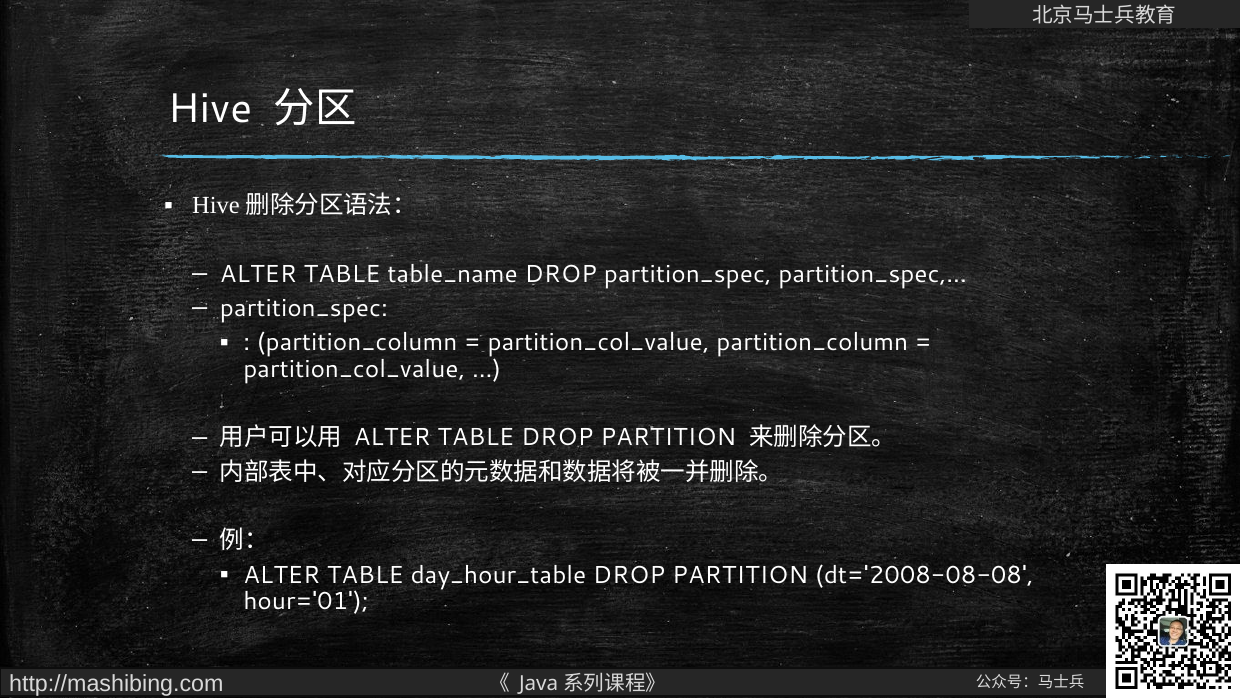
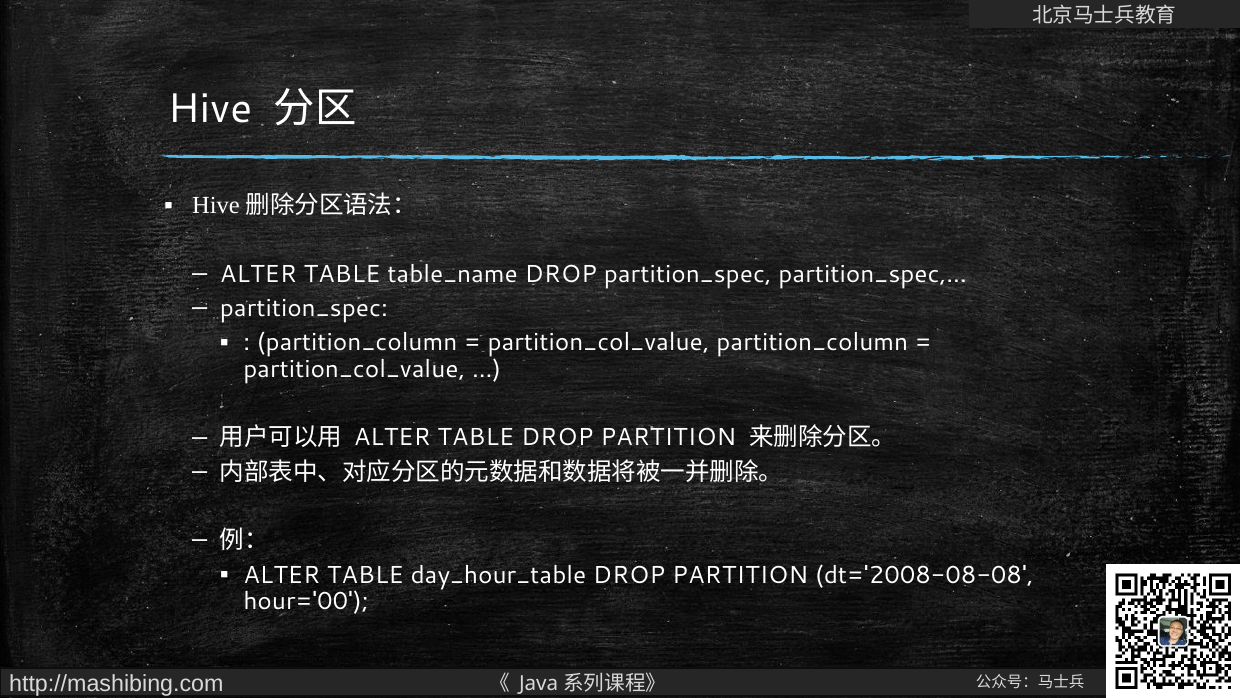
hour='01: hour='01 -> hour='00 (306, 601)
